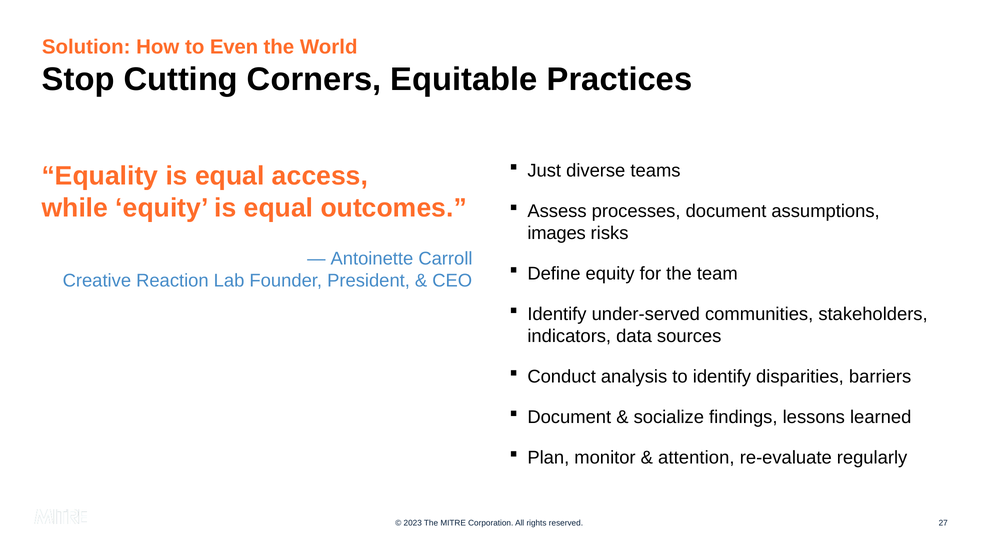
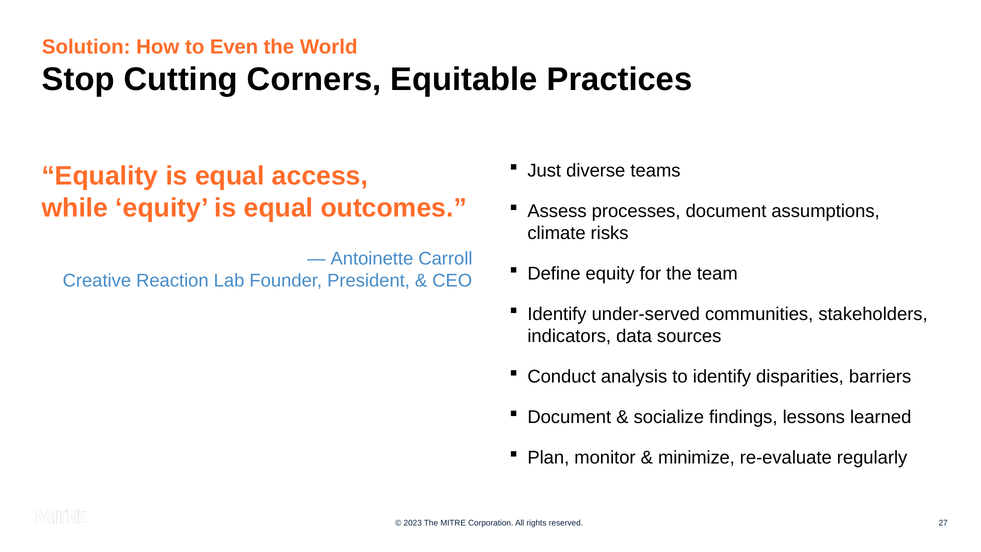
images: images -> climate (557, 233)
attention: attention -> minimize (696, 457)
